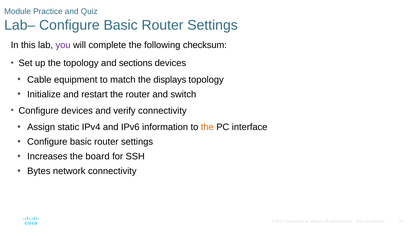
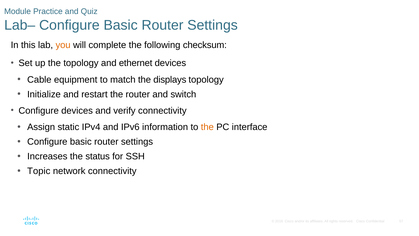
you colour: purple -> orange (63, 45)
sections: sections -> ethernet (136, 63)
board: board -> status (98, 156)
Bytes: Bytes -> Topic (39, 171)
